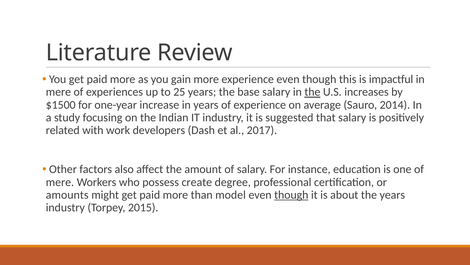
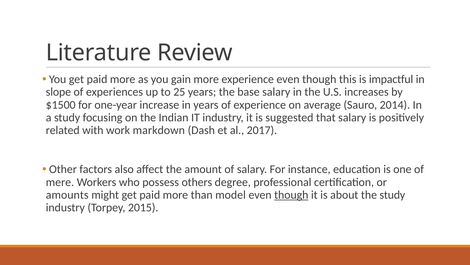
mere: mere -> slope (58, 92)
the underline: present -> none (312, 92)
developers: developers -> markdown (159, 130)
create: create -> others (197, 182)
the years: years -> study (392, 194)
